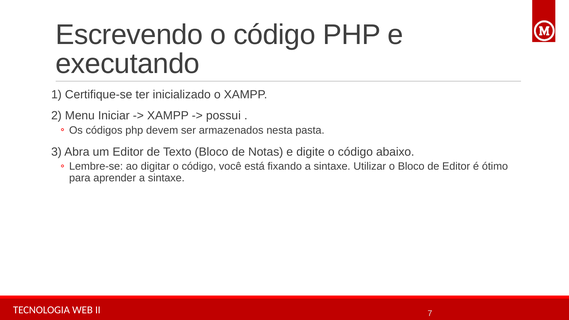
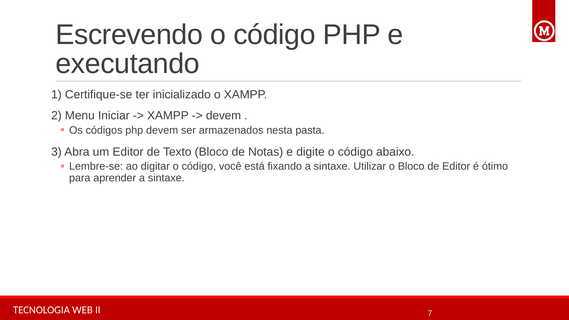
possui: possui -> devem (224, 116)
